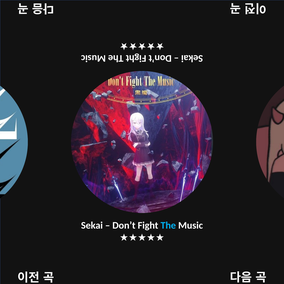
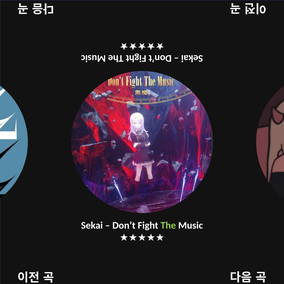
The colour: light blue -> light green (168, 225)
